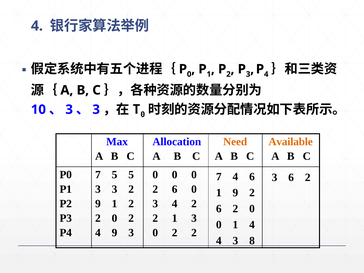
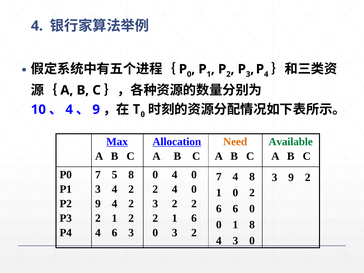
3: 3 -> 4 (69, 110)
3: 3 -> 9 (96, 110)
Max underline: none -> present (117, 142)
Allocation underline: none -> present (177, 142)
Available colour: orange -> green (291, 142)
5 5: 5 -> 8 (131, 175)
0: 0 -> 4 (175, 175)
4 6: 6 -> 8 (252, 177)
3 6: 6 -> 9 (291, 178)
3 3: 3 -> 4 (115, 189)
6: 6 -> 4 (175, 189)
1 9: 9 -> 0 (235, 193)
9 1: 1 -> 4 (115, 204)
4: 4 -> 2 (175, 204)
2: 2 -> 6 (235, 209)
0: 0 -> 1 (115, 218)
1 3: 3 -> 6 (194, 218)
1 4: 4 -> 8 (252, 225)
4 9: 9 -> 6 (115, 233)
2: 2 -> 3 (175, 233)
4 3 8: 8 -> 0 (252, 241)
